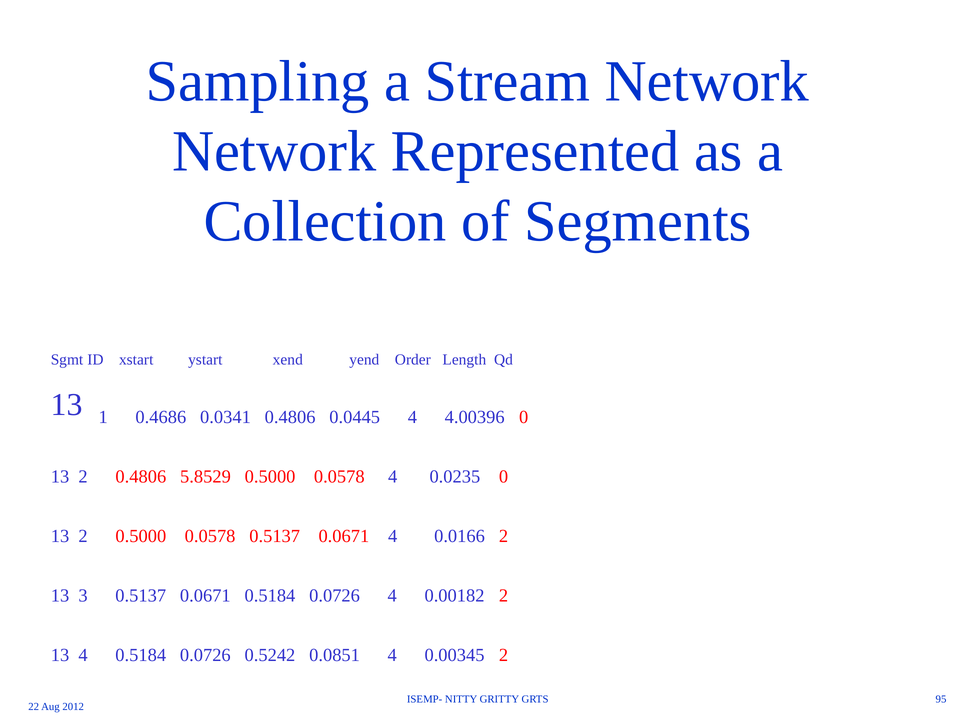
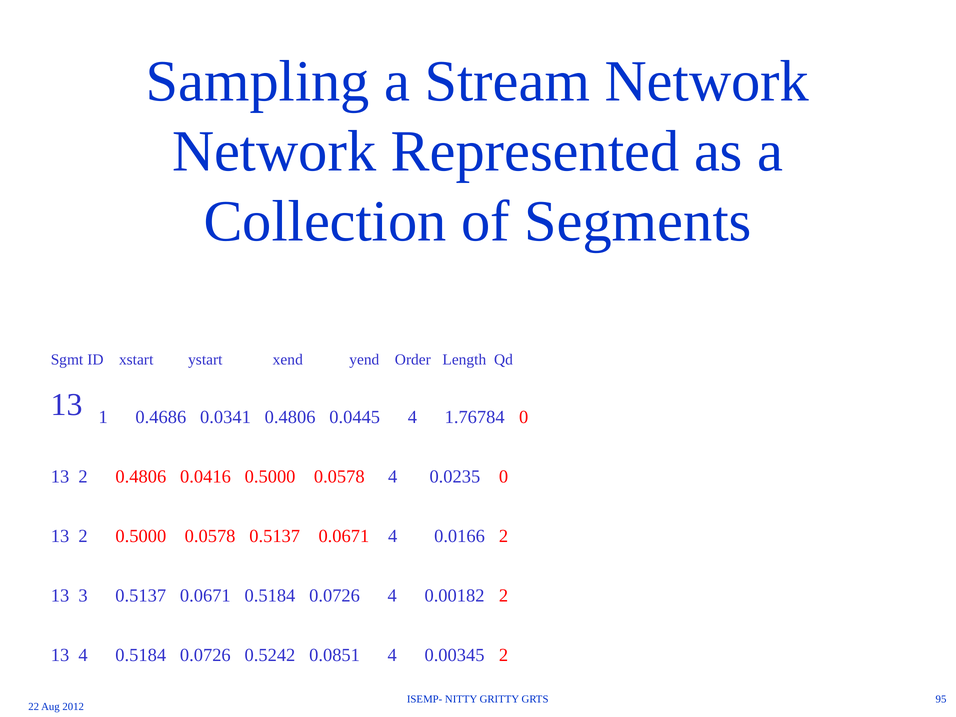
4.00396: 4.00396 -> 1.76784 (475, 417)
5.8529: 5.8529 -> 0.0416 (205, 477)
